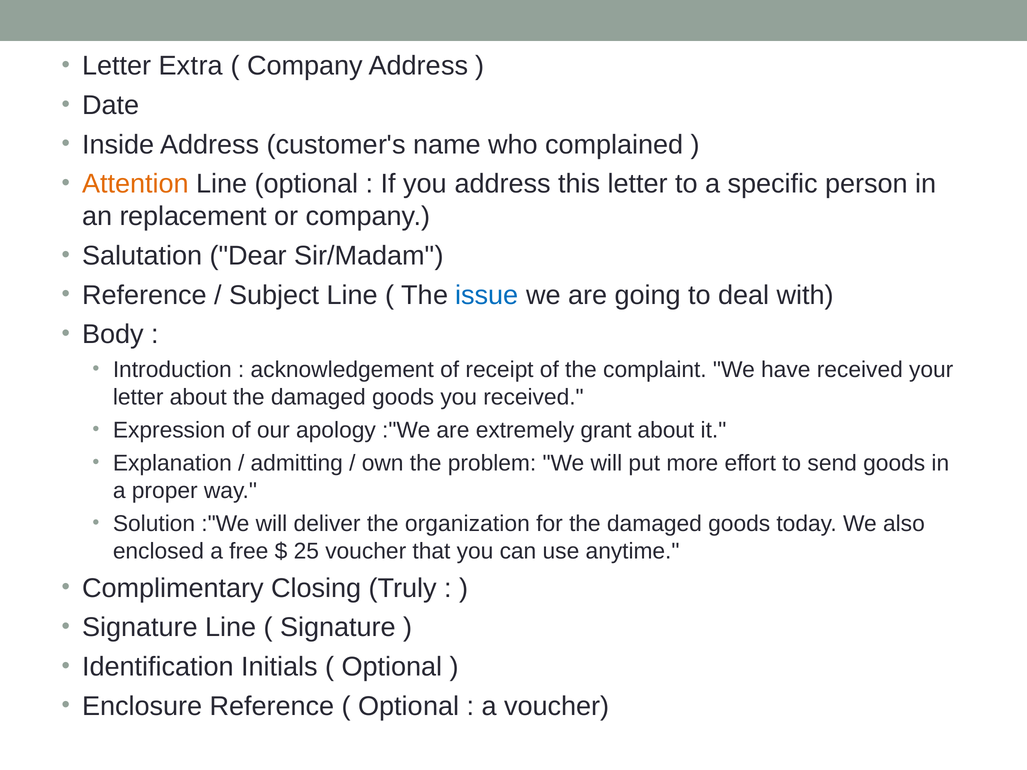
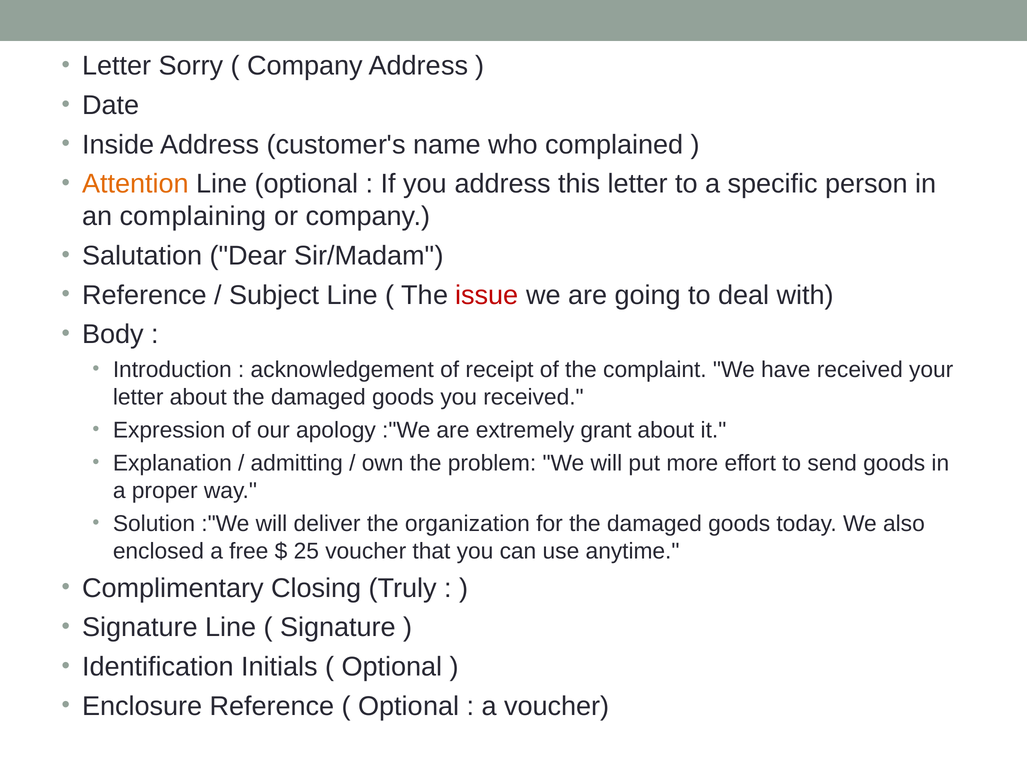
Extra: Extra -> Sorry (191, 66)
replacement: replacement -> complaining (193, 217)
issue colour: blue -> red (487, 295)
